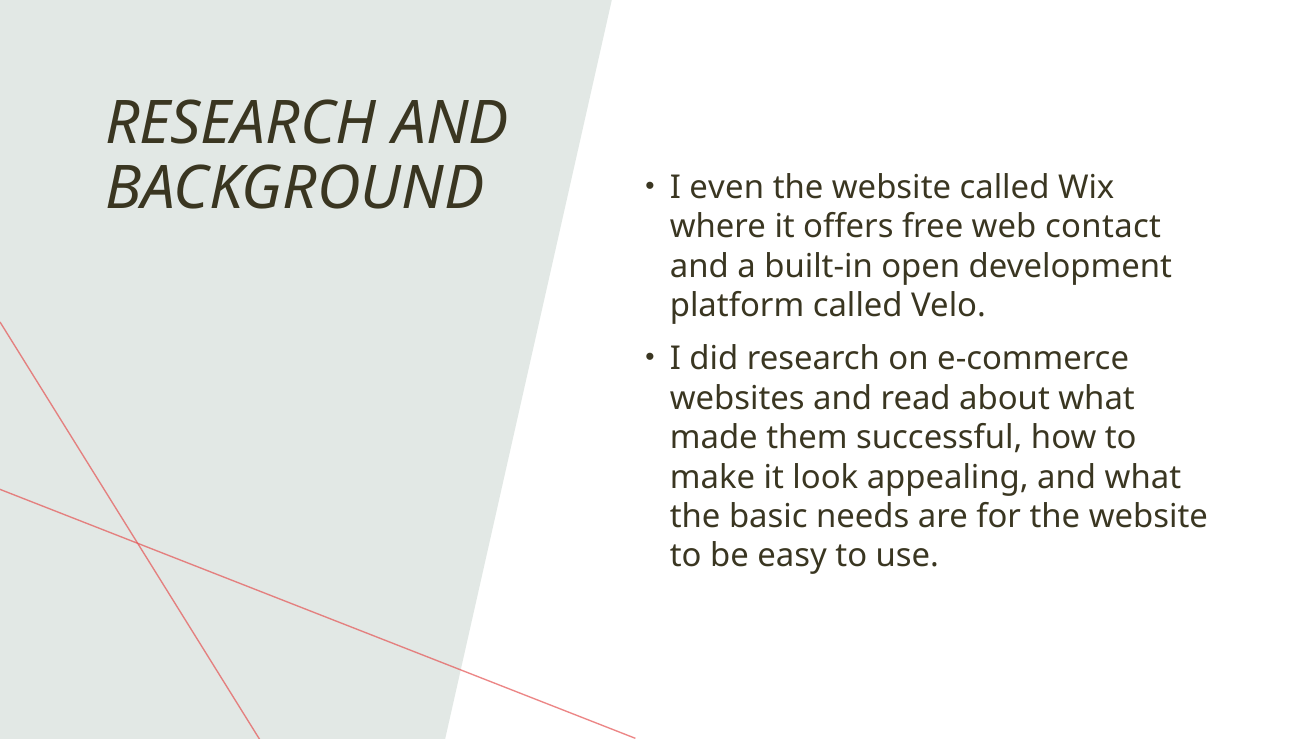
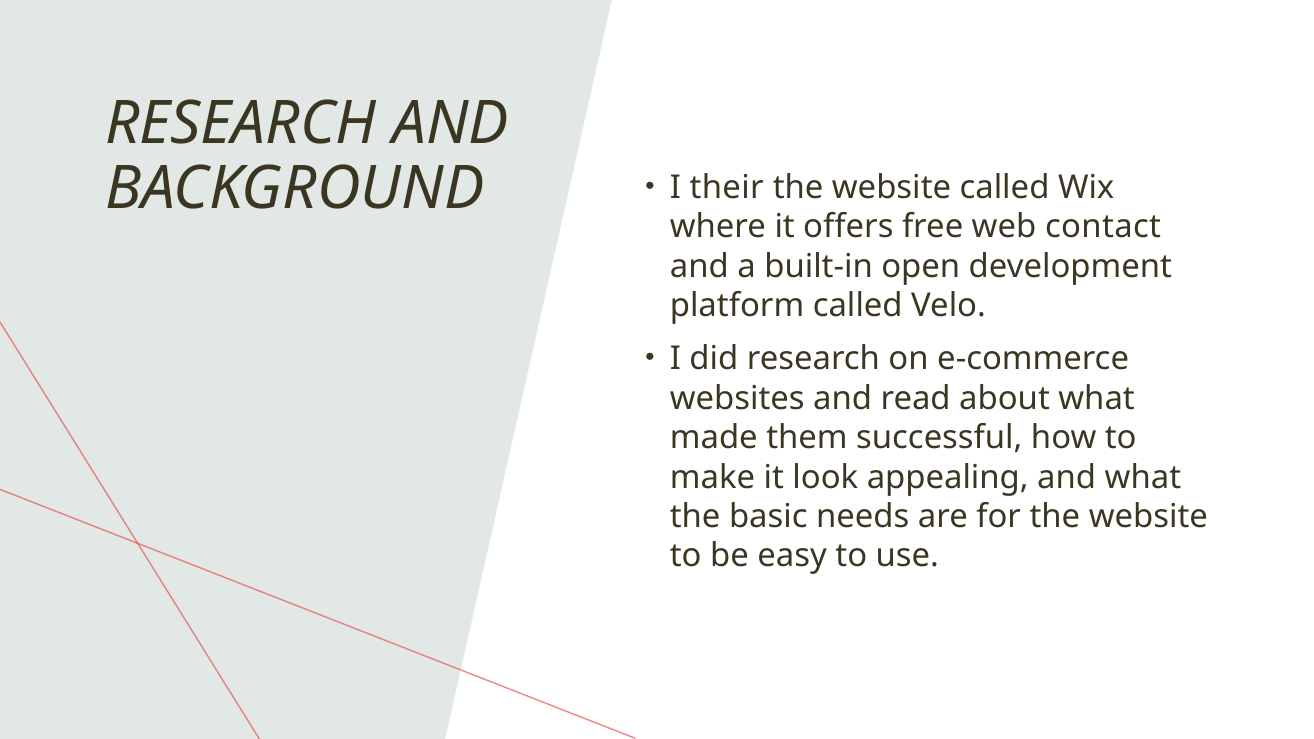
even: even -> their (727, 188)
